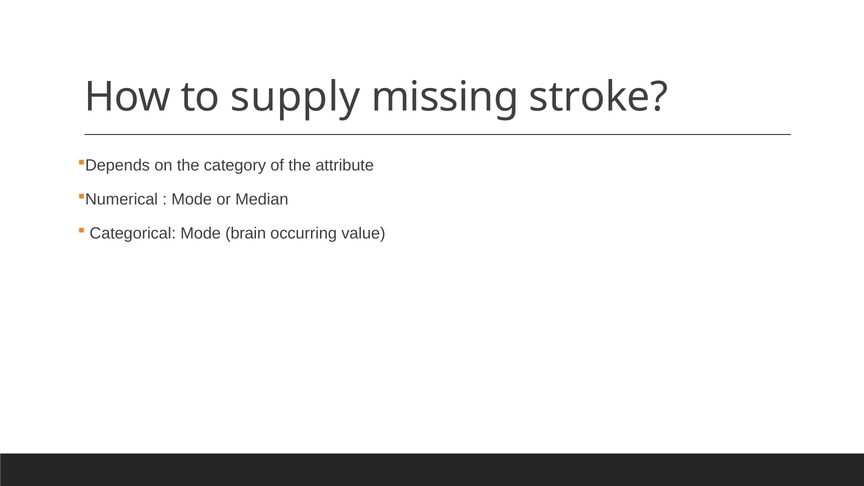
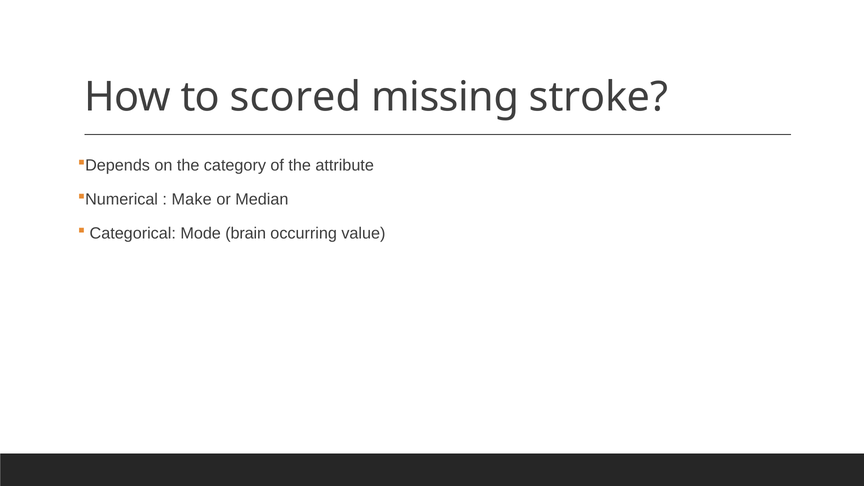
supply: supply -> scored (296, 97)
Mode: Mode -> Make (192, 199)
